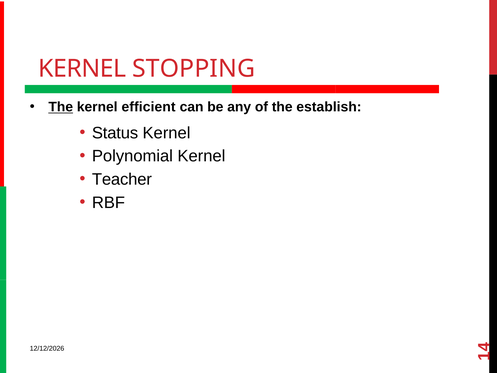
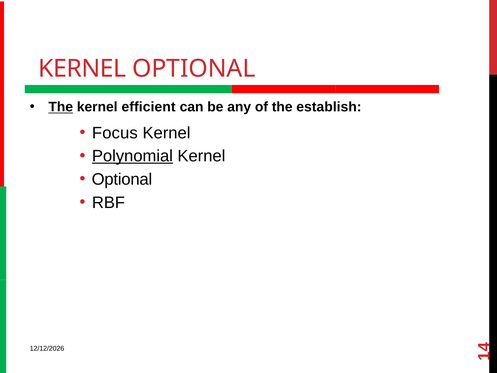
KERNEL STOPPING: STOPPING -> OPTIONAL (194, 69)
Status: Status -> Focus (115, 133)
Polynomial underline: none -> present (132, 156)
Teacher: Teacher -> Optional (122, 179)
